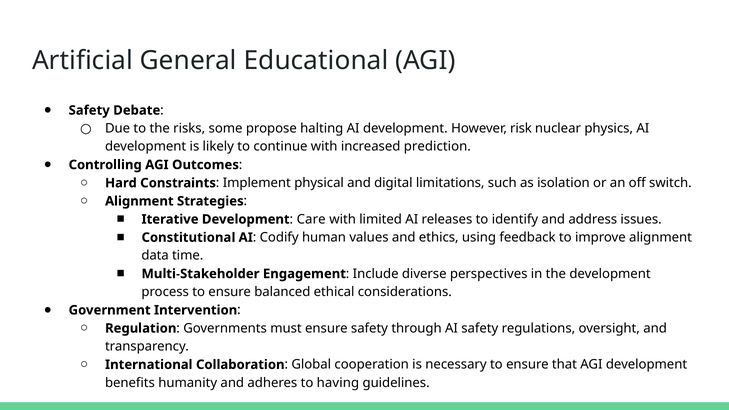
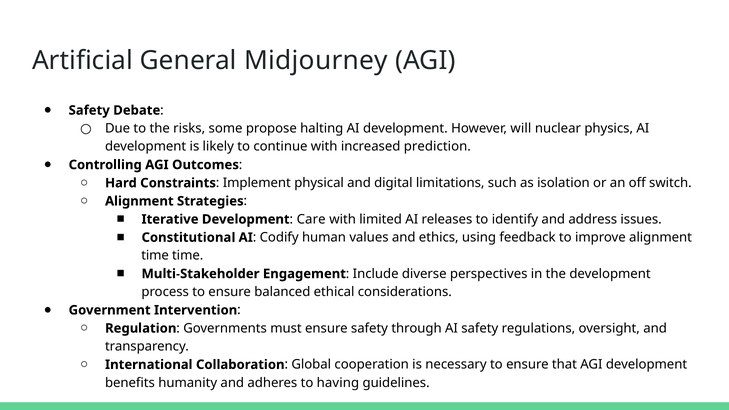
Educational: Educational -> Midjourney (316, 60)
risk: risk -> will (521, 129)
data: data -> time (155, 256)
